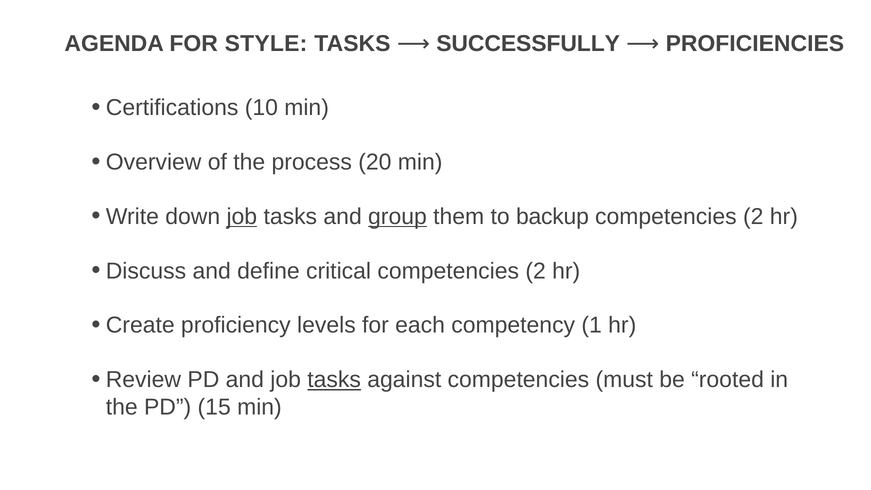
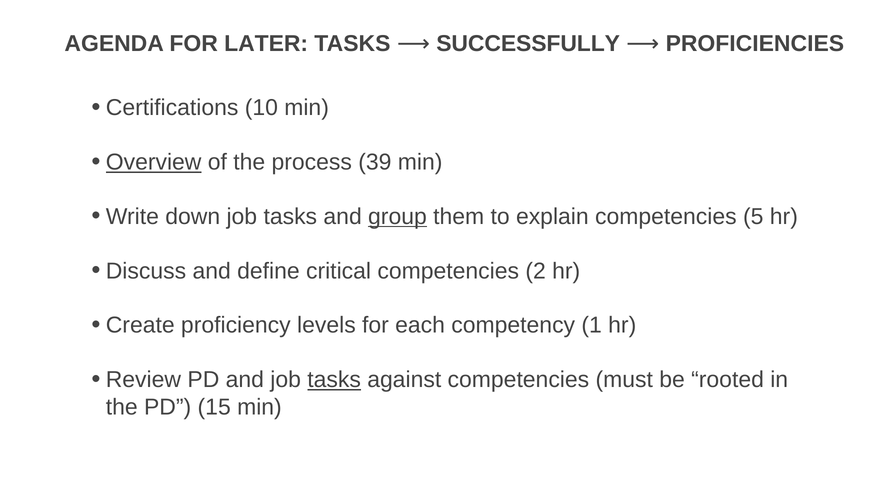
STYLE: STYLE -> LATER (266, 44)
Overview underline: none -> present (154, 162)
20: 20 -> 39 (375, 162)
job underline: present -> none (242, 217)
backup: backup -> explain (552, 217)
2: 2 -> 5 (753, 217)
